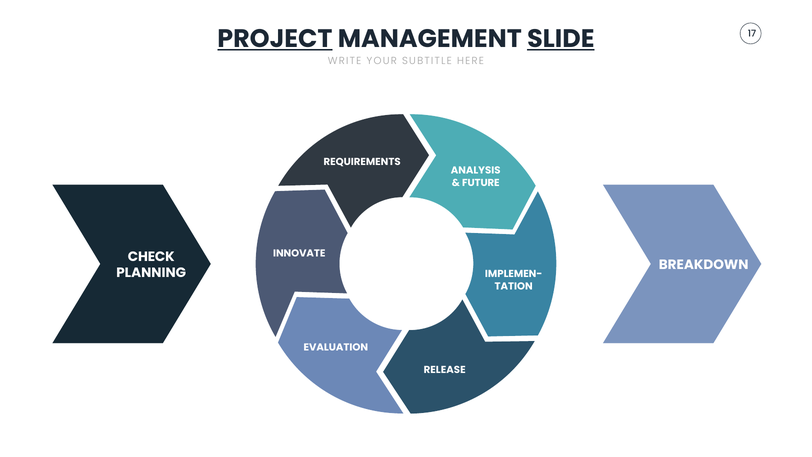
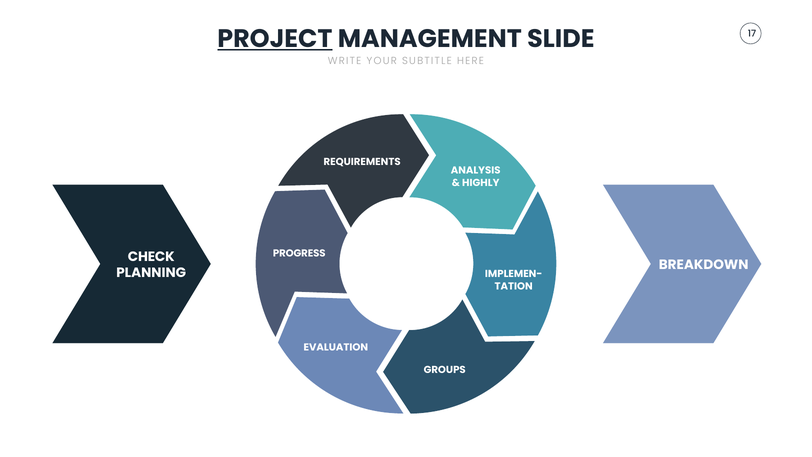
SLIDE underline: present -> none (561, 39)
FUTURE: FUTURE -> HIGHLY (481, 183)
INNOVATE: INNOVATE -> PROGRESS (299, 253)
RELEASE: RELEASE -> GROUPS (445, 370)
